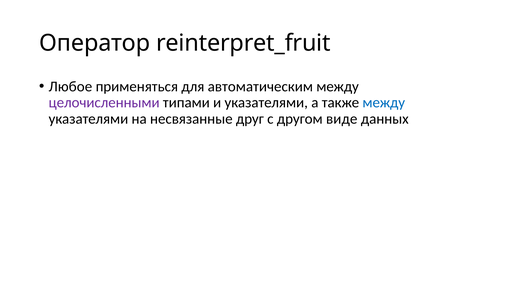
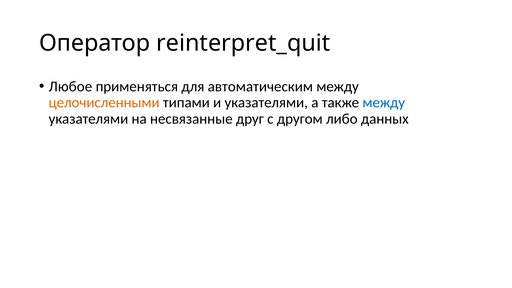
reinterpret_fruit: reinterpret_fruit -> reinterpret_quit (243, 43)
целочисленными colour: purple -> orange (104, 103)
виде: виде -> либо (342, 119)
